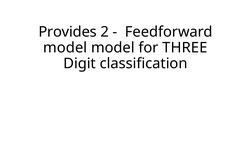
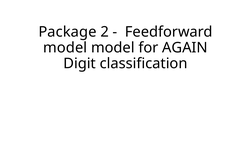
Provides: Provides -> Package (67, 32)
THREE: THREE -> AGAIN (185, 48)
